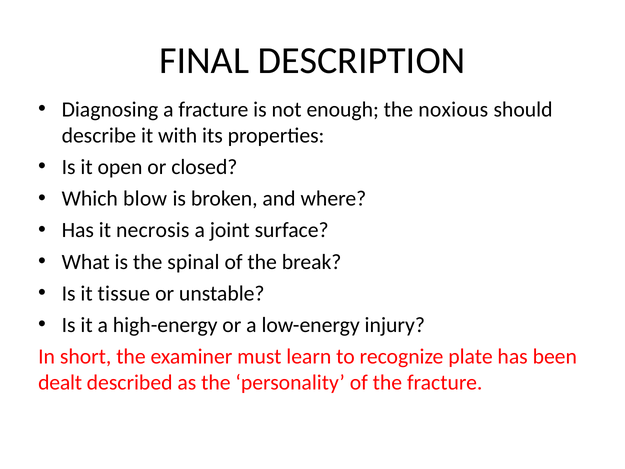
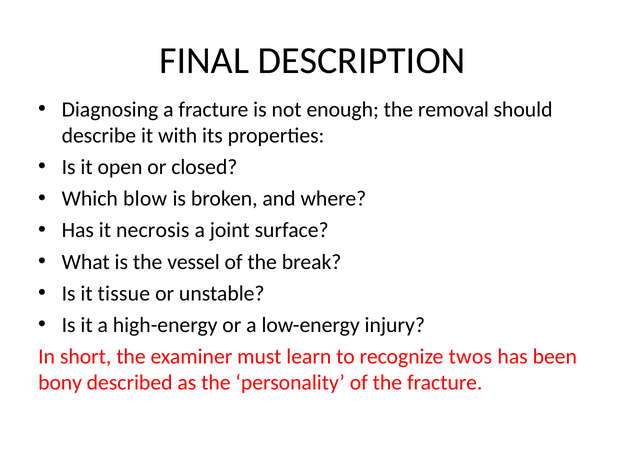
noxious: noxious -> removal (453, 109)
spinal: spinal -> vessel (194, 262)
plate: plate -> twos (470, 356)
dealt: dealt -> bony (60, 383)
